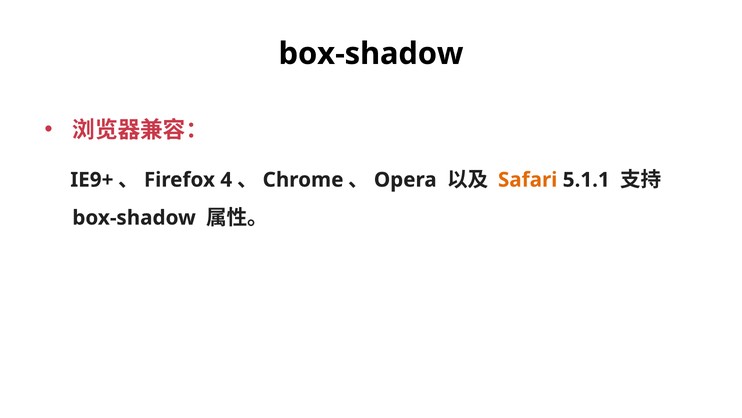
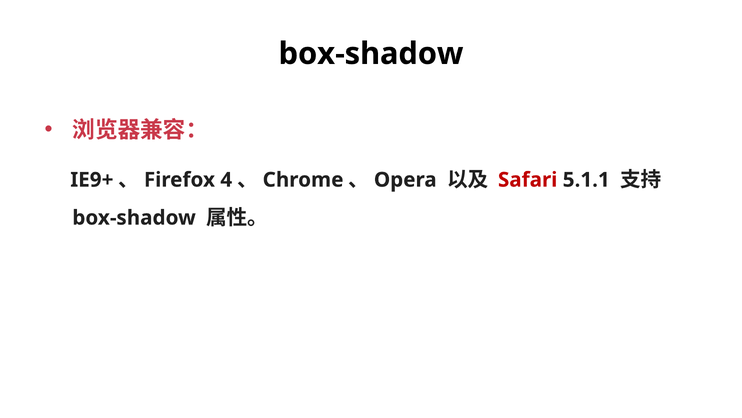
Safari colour: orange -> red (528, 180)
